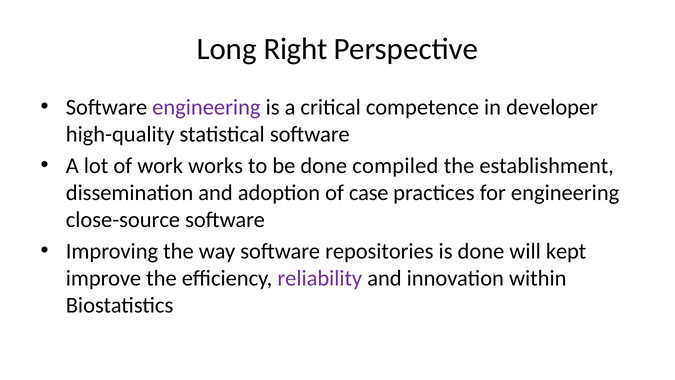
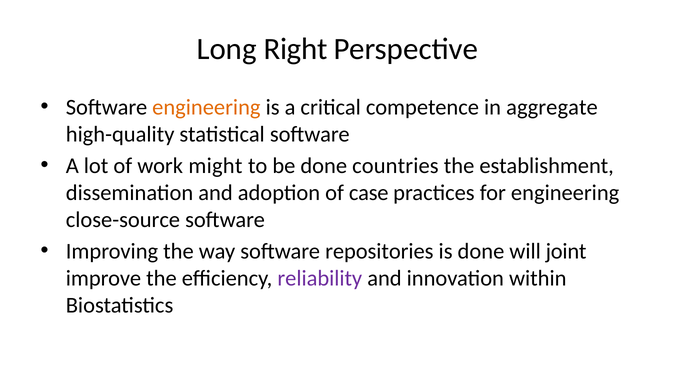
engineering colour: purple -> orange (206, 107)
developer: developer -> aggregate (552, 107)
works: works -> might (215, 166)
compiled: compiled -> countries (395, 166)
kept: kept -> joint (566, 251)
